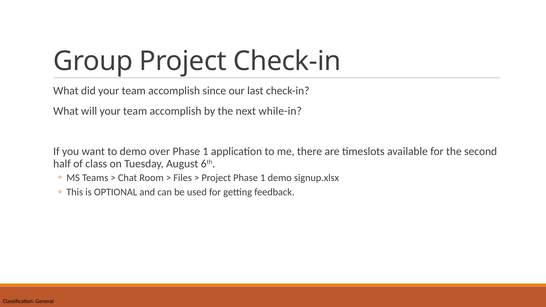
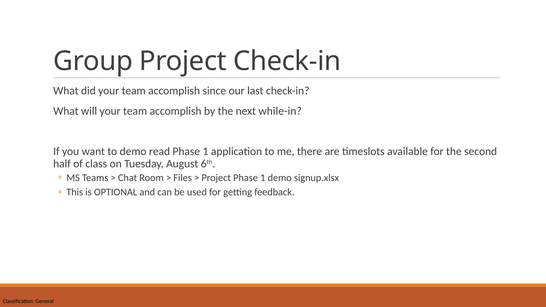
over: over -> read (160, 152)
